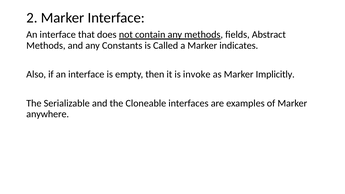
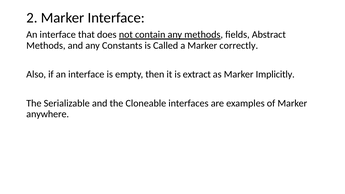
indicates: indicates -> correctly (239, 46)
invoke: invoke -> extract (197, 74)
